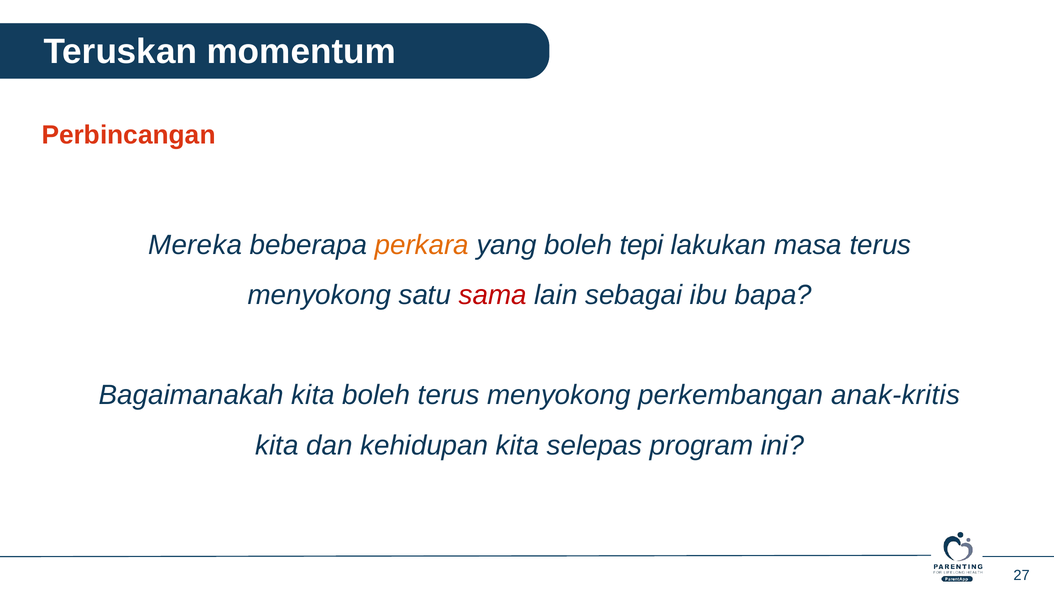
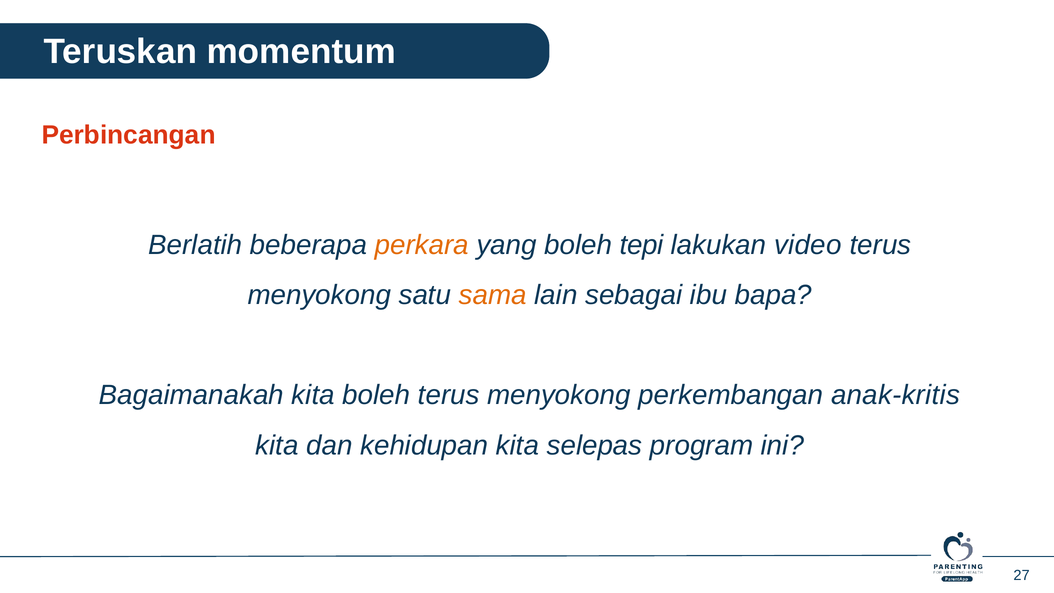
Mereka: Mereka -> Berlatih (195, 245)
masa: masa -> video (808, 245)
sama colour: red -> orange (493, 295)
